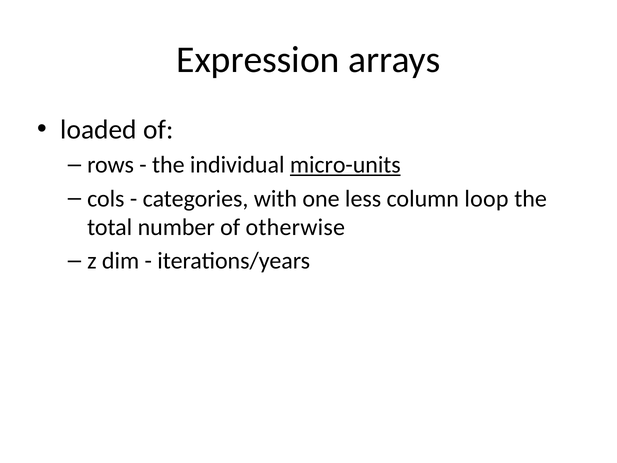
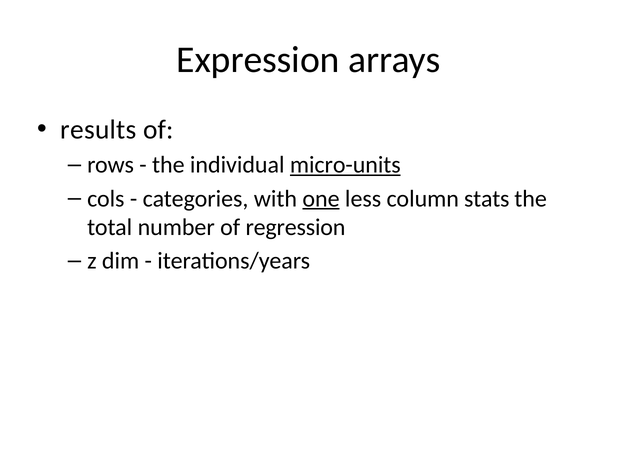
loaded: loaded -> results (98, 129)
one underline: none -> present (321, 198)
loop: loop -> stats (487, 198)
otherwise: otherwise -> regression (295, 227)
